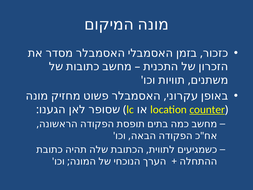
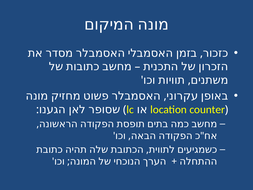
counter underline: present -> none (207, 109)
